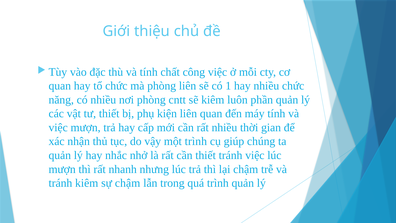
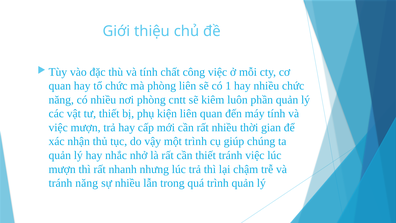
tránh kiêm: kiêm -> năng (87, 183)
sự chậm: chậm -> nhiều (128, 183)
